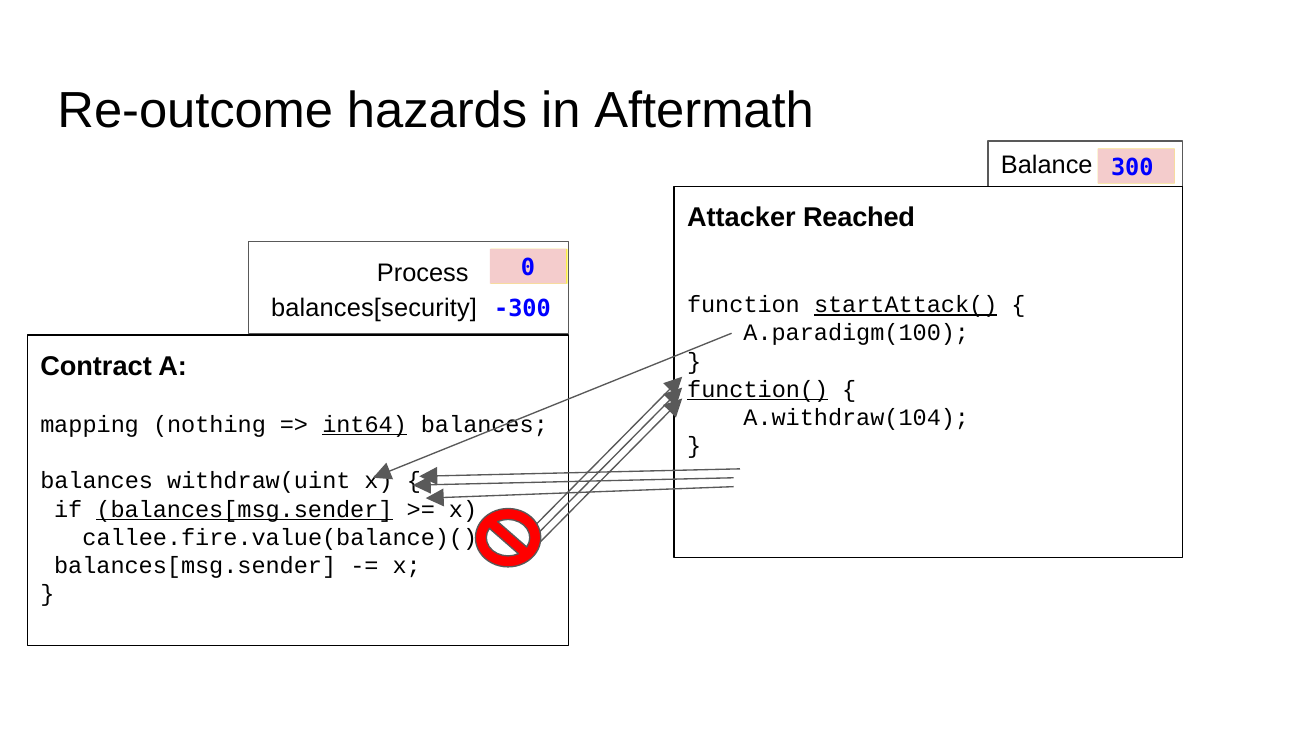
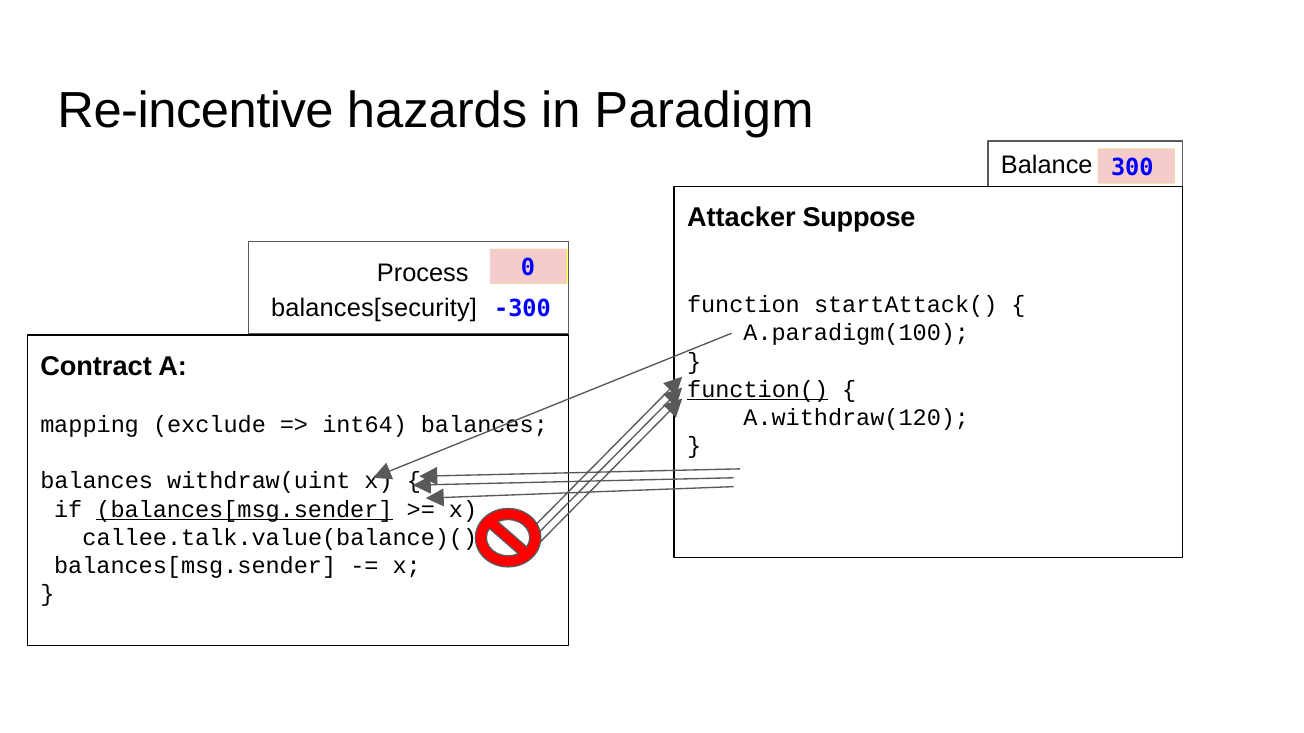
Re-outcome: Re-outcome -> Re-incentive (196, 110)
Aftermath: Aftermath -> Paradigm (704, 110)
Reached: Reached -> Suppose (859, 218)
startAttack( underline: present -> none (906, 305)
A.withdraw(104: A.withdraw(104 -> A.withdraw(120 (856, 418)
nothing: nothing -> exclude (209, 425)
int64 underline: present -> none (365, 425)
callee.fire.value(balance)(: callee.fire.value(balance)( -> callee.talk.value(balance)( (287, 538)
